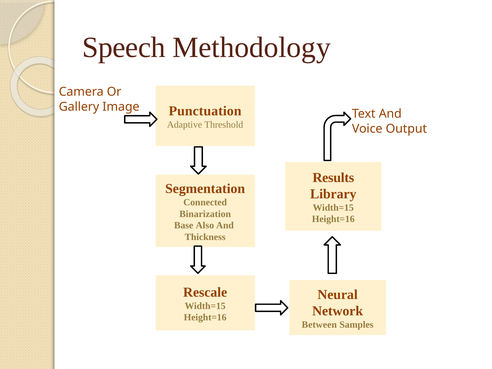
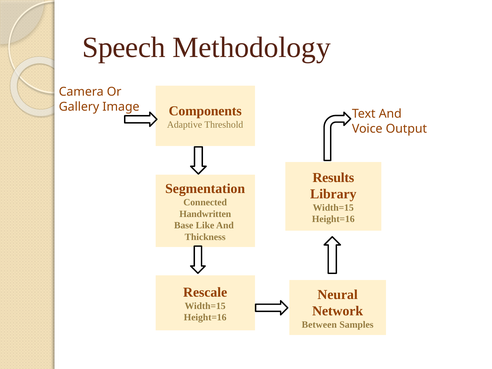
Punctuation: Punctuation -> Components (205, 111)
Binarization: Binarization -> Handwritten (205, 214)
Also: Also -> Like (205, 225)
